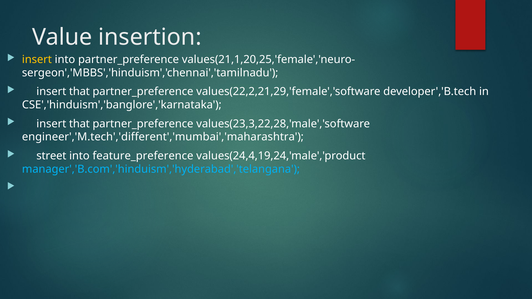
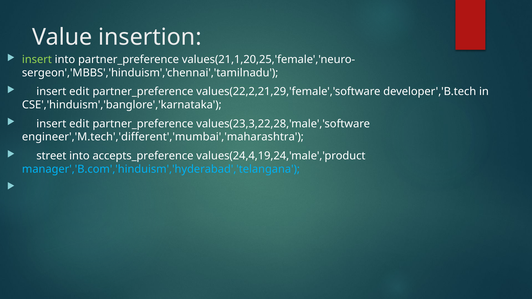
insert colour: yellow -> light green (37, 59)
that: that -> edit (79, 92)
that: that -> edit (79, 124)
feature_preference: feature_preference -> accepts_preference (143, 156)
